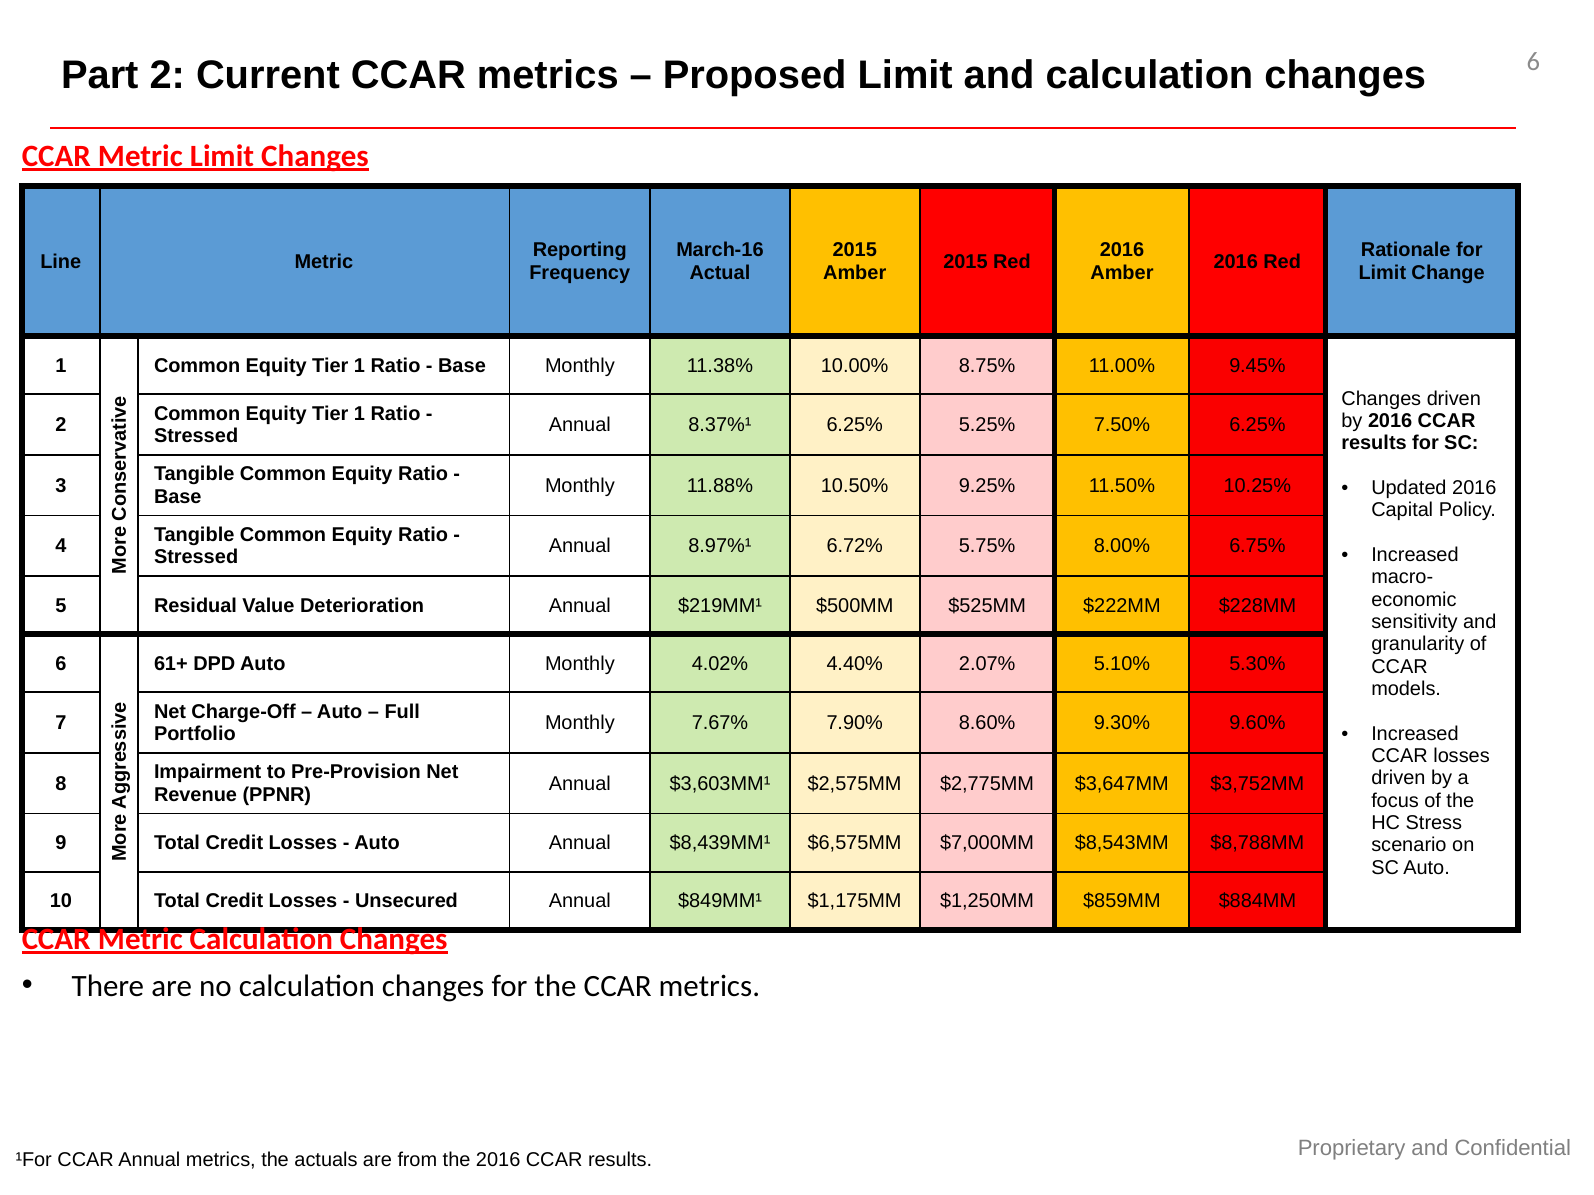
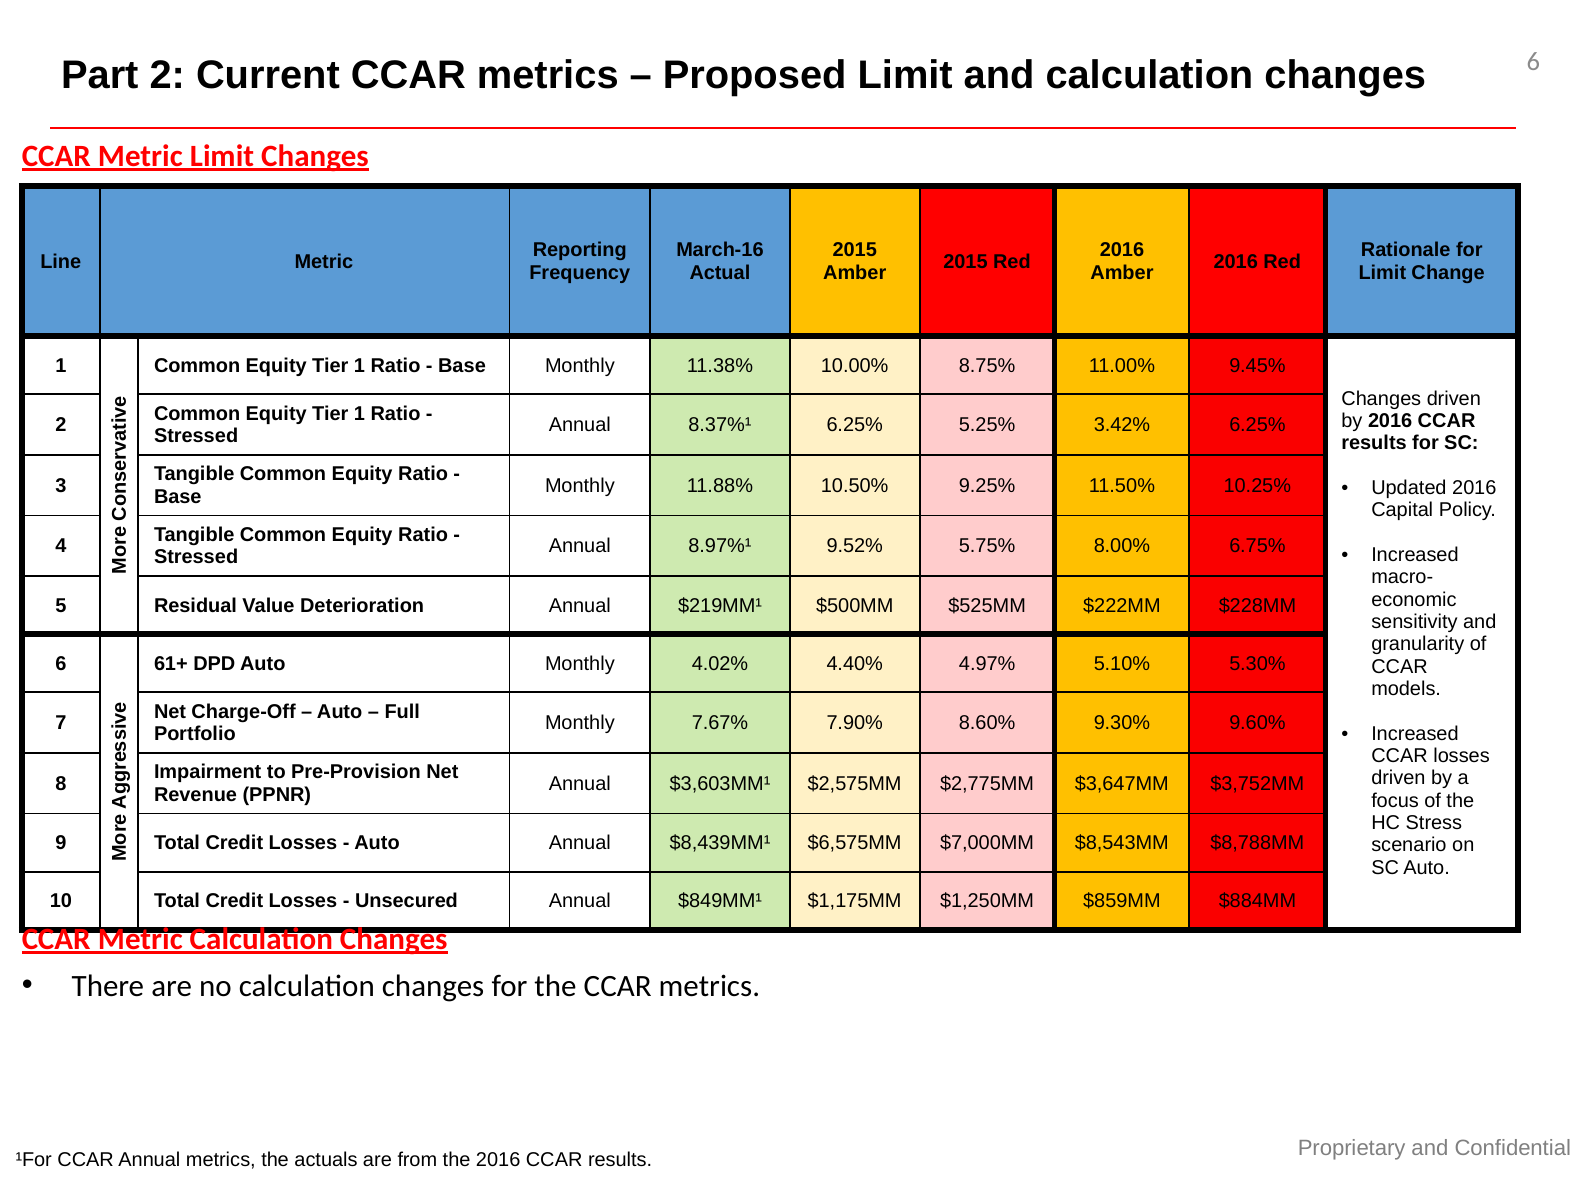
7.50%: 7.50% -> 3.42% (1122, 425)
6.72%: 6.72% -> 9.52% (855, 546)
2.07%: 2.07% -> 4.97% (987, 664)
